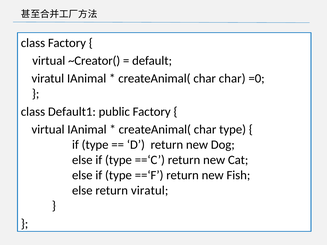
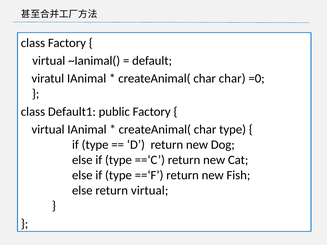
~Creator(: ~Creator( -> ~Ianimal( (94, 61)
return viratul: viratul -> virtual (150, 191)
